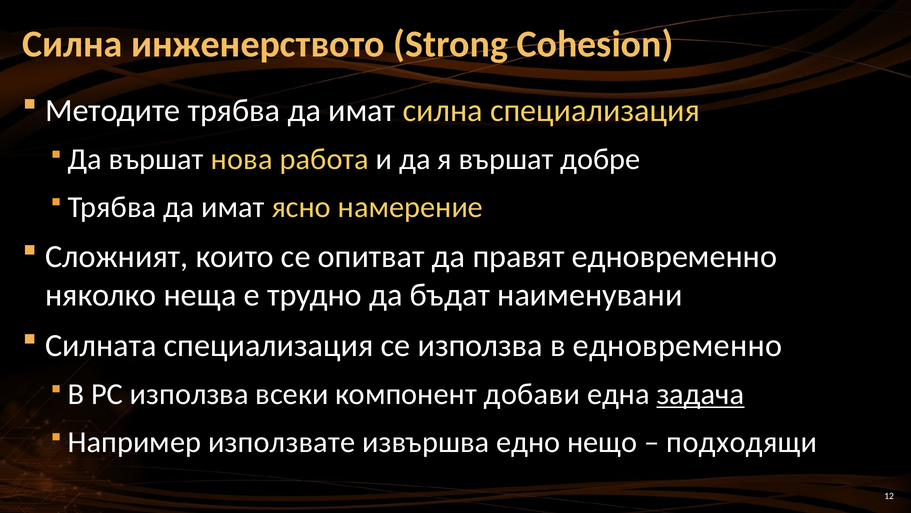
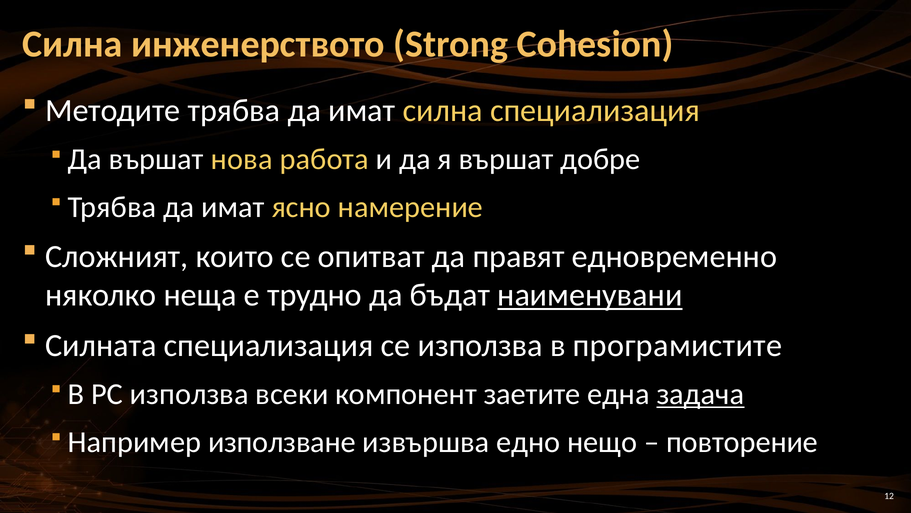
наименувани underline: none -> present (590, 295)
в едновременно: едновременно -> програмистите (678, 345)
добави: добави -> заетите (532, 394)
използвате: използвате -> използване (282, 442)
подходящи: подходящи -> повторение (742, 442)
